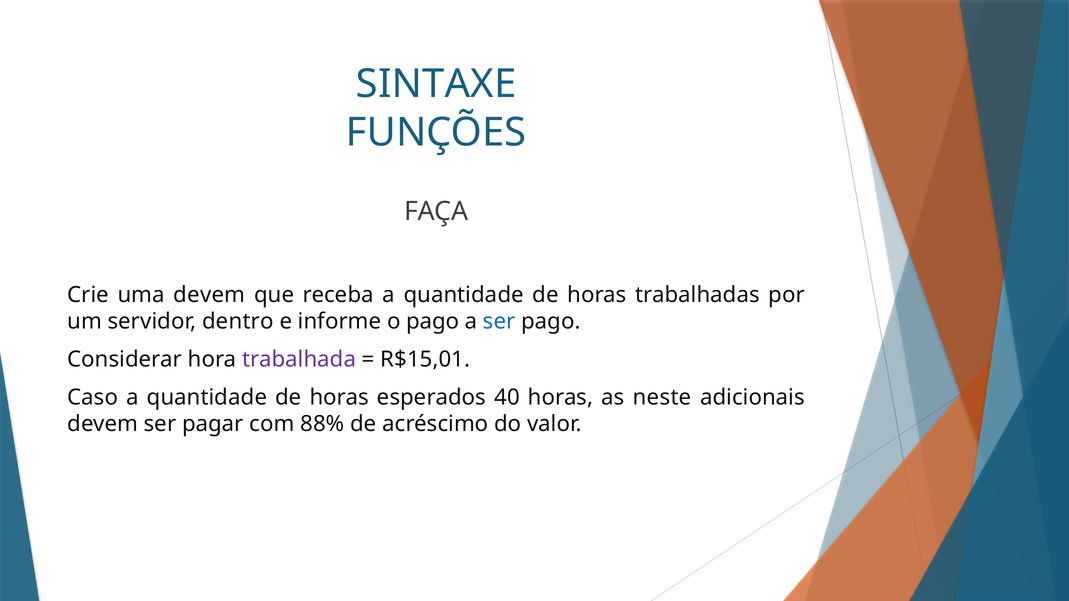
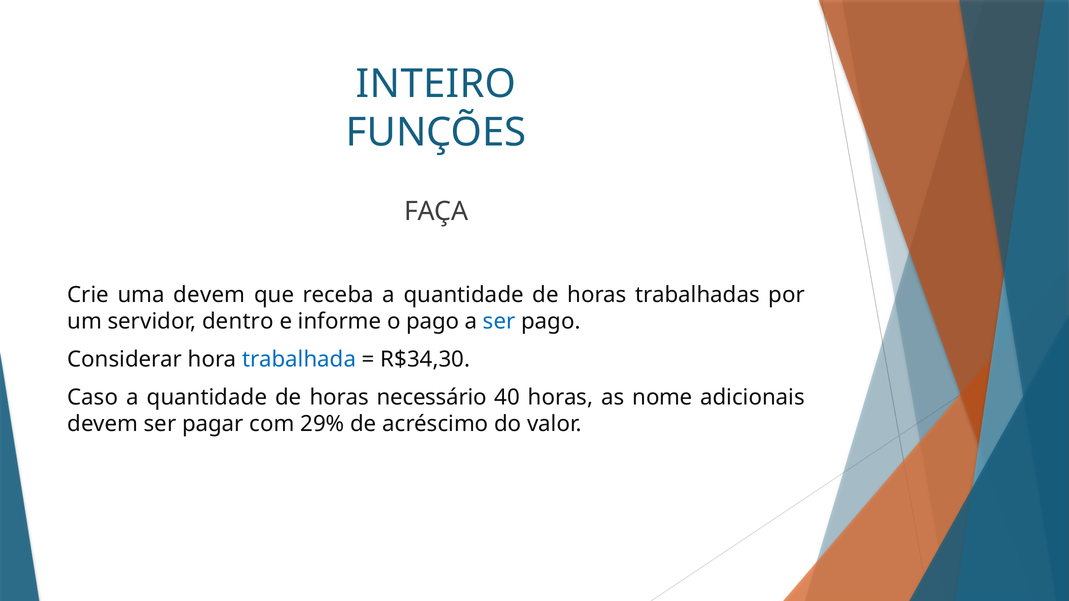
SINTAXE: SINTAXE -> INTEIRO (436, 84)
trabalhada colour: purple -> blue (299, 360)
R$15,01: R$15,01 -> R$34,30 (425, 360)
esperados: esperados -> necessário (432, 397)
neste: neste -> nome (662, 397)
88%: 88% -> 29% (322, 424)
